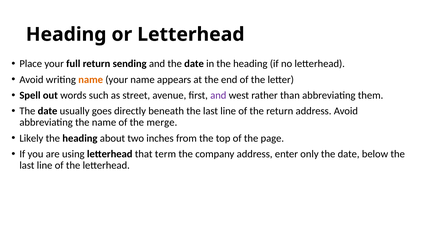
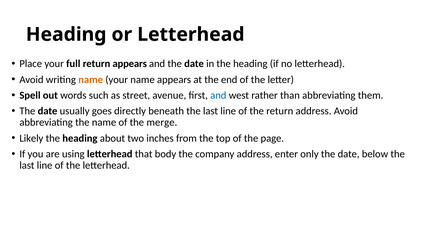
return sending: sending -> appears (130, 64)
and colour: purple -> blue (218, 96)
term: term -> body (166, 154)
